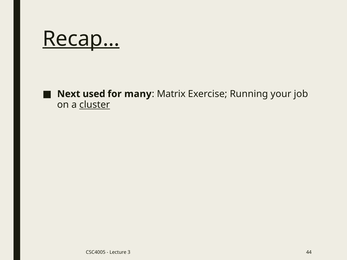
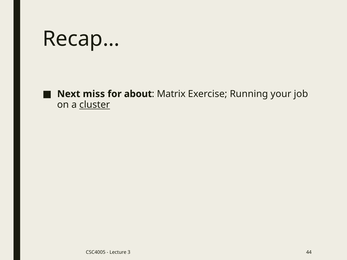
Recap… underline: present -> none (81, 39)
used: used -> miss (94, 94)
many: many -> about (138, 94)
